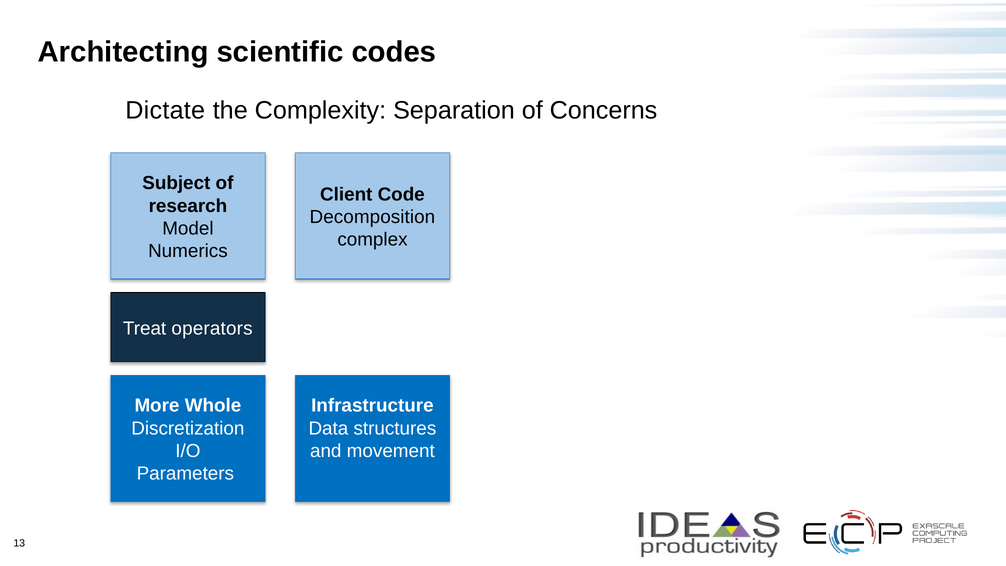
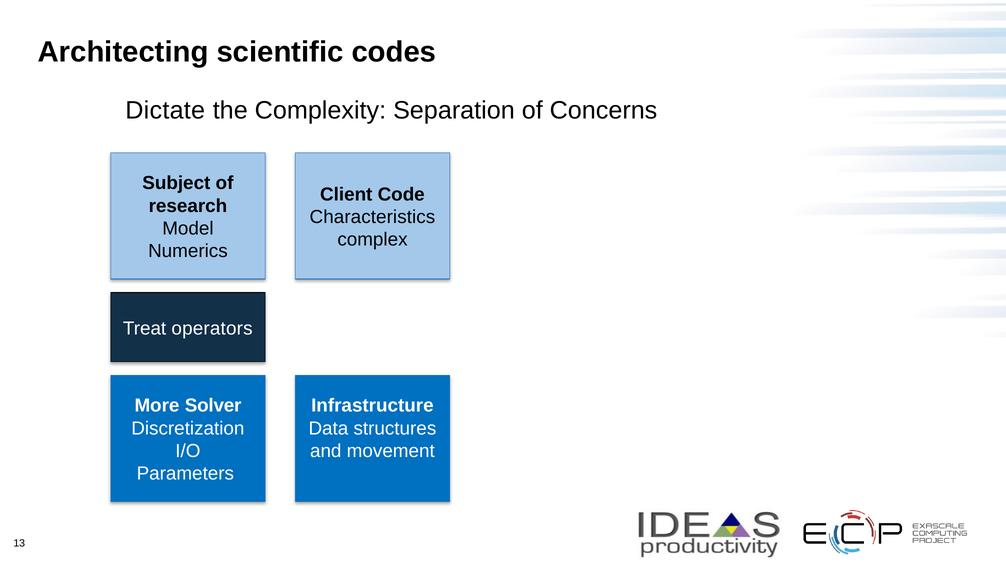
Decomposition: Decomposition -> Characteristics (372, 217)
Whole: Whole -> Solver (213, 406)
